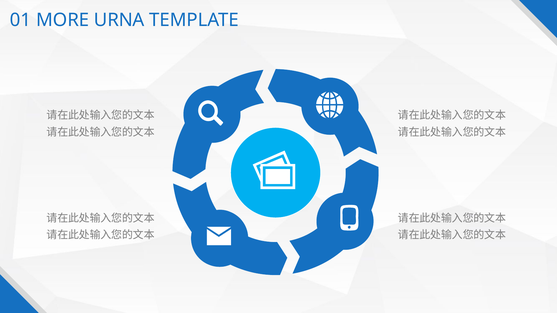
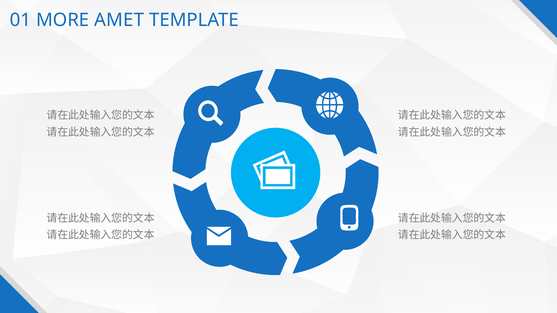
URNA: URNA -> AMET (119, 20)
